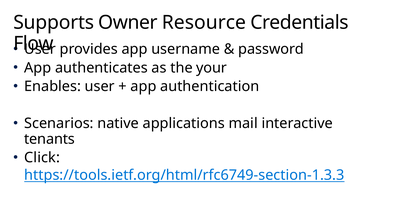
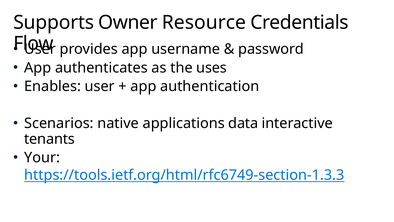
your: your -> uses (212, 68)
mail: mail -> data (243, 123)
Click: Click -> Your (42, 157)
